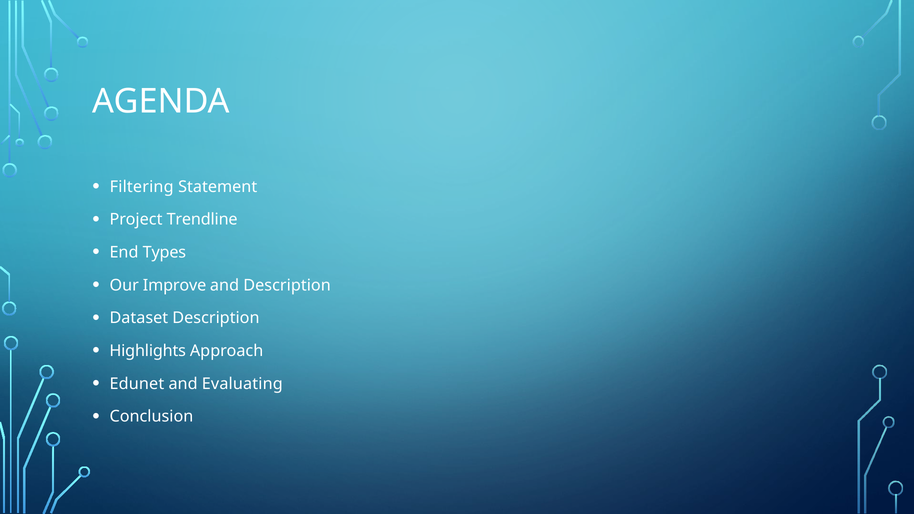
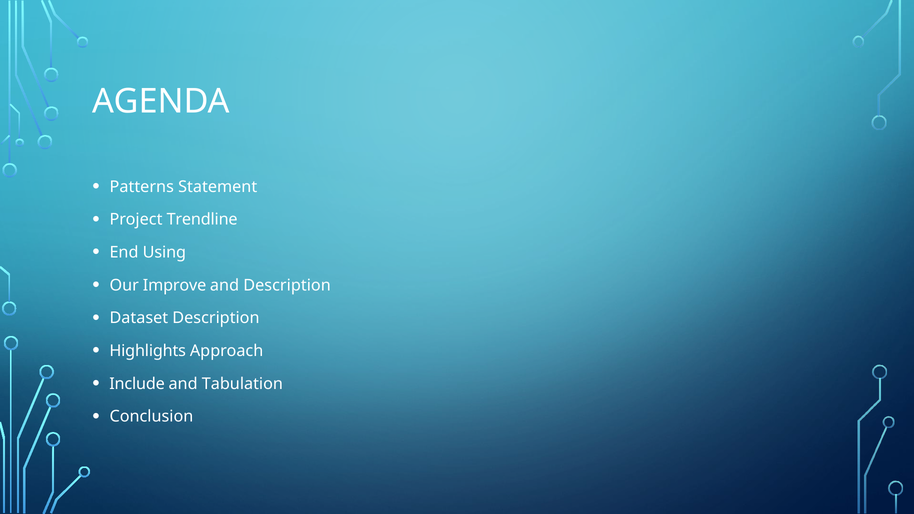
Filtering: Filtering -> Patterns (142, 187)
Types: Types -> Using (164, 252)
Edunet: Edunet -> Include (137, 384)
Evaluating: Evaluating -> Tabulation (242, 384)
